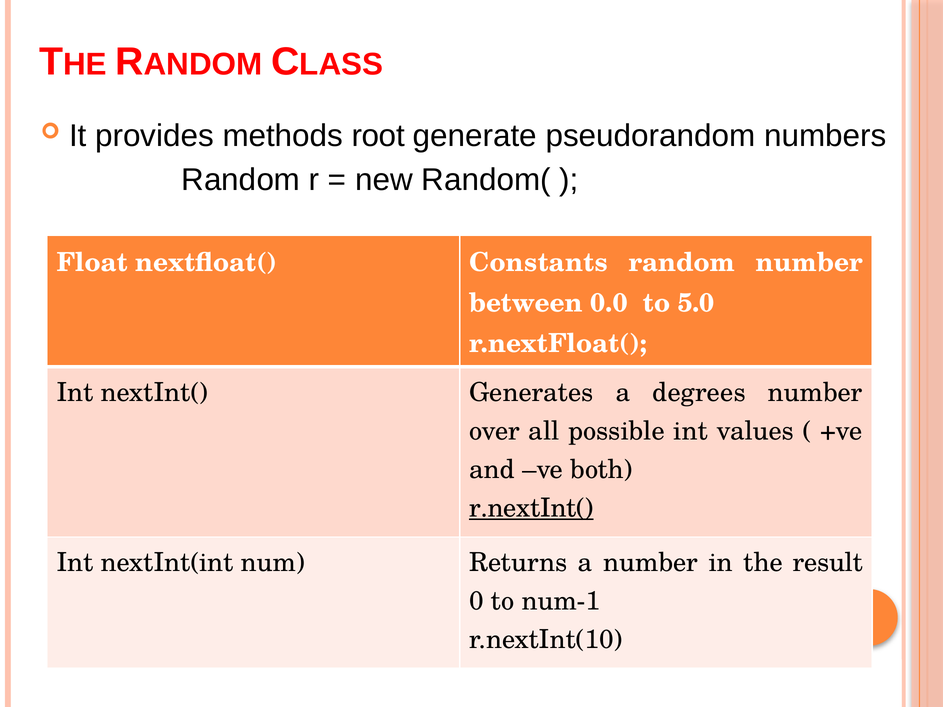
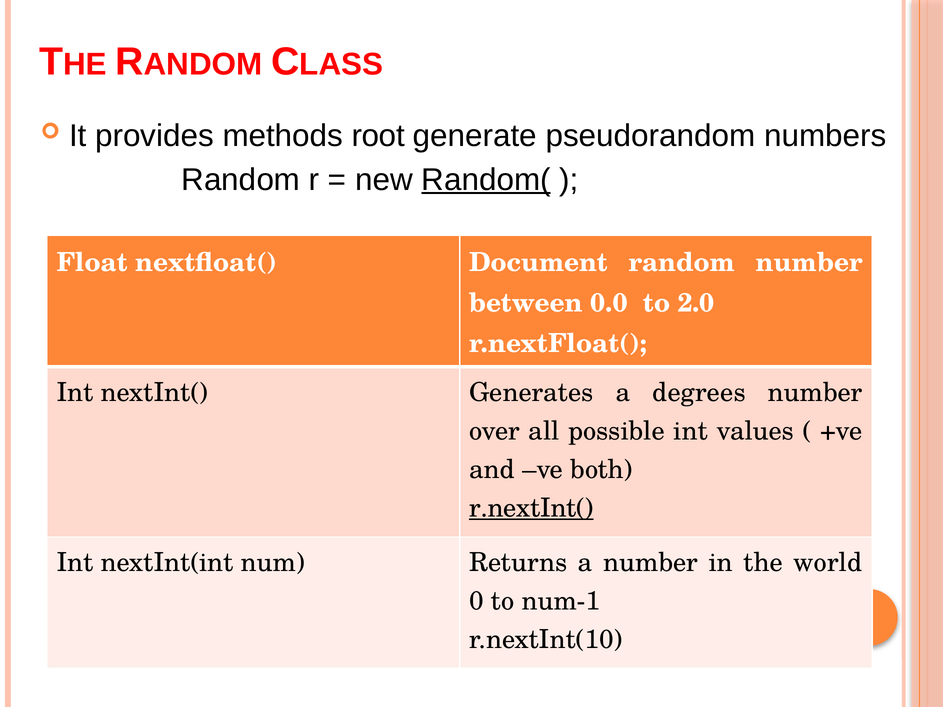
Random( underline: none -> present (486, 180)
Constants: Constants -> Document (539, 263)
5.0: 5.0 -> 2.0 (696, 303)
result: result -> world (828, 563)
